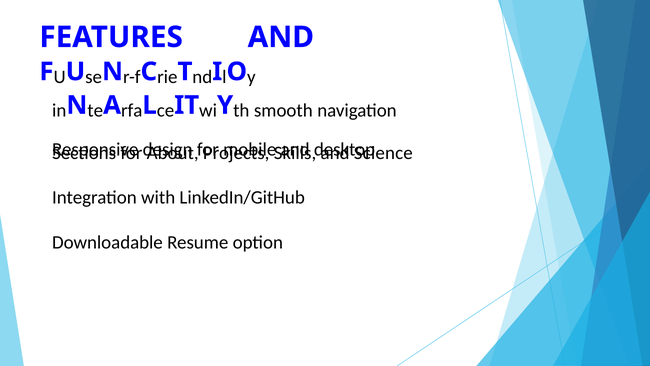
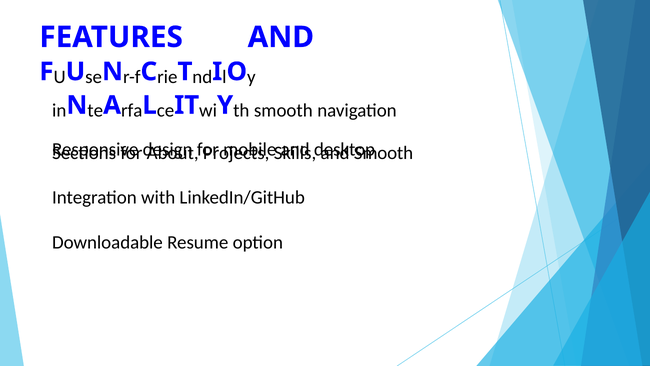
Science: Science -> Smooth (383, 153)
